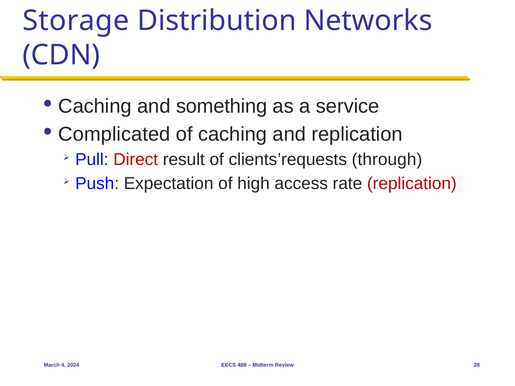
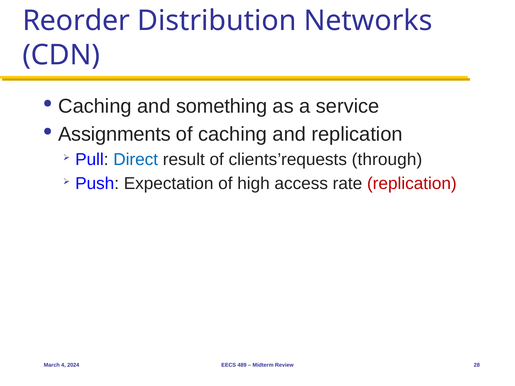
Storage: Storage -> Reorder (76, 21)
Complicated: Complicated -> Assignments (114, 134)
Direct colour: red -> blue (136, 160)
